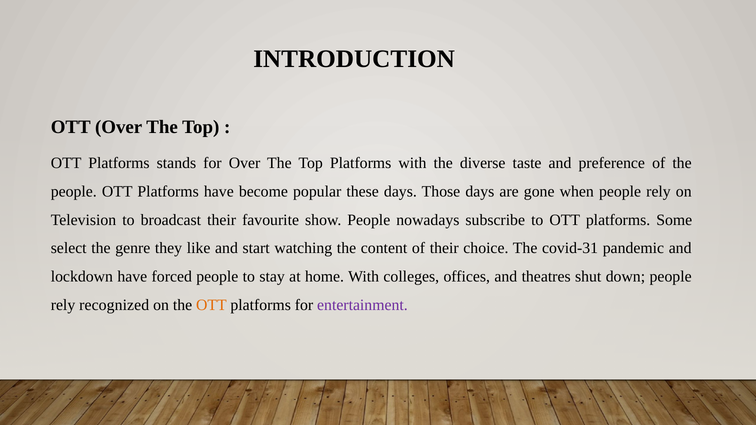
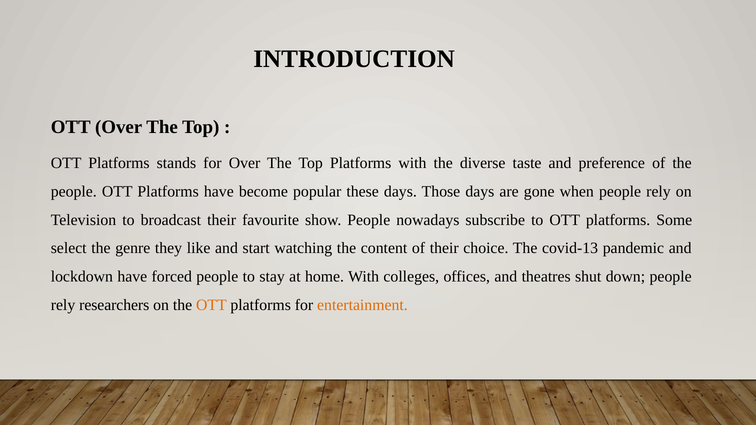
covid-31: covid-31 -> covid-13 (570, 248)
recognized: recognized -> researchers (114, 305)
entertainment colour: purple -> orange (362, 305)
